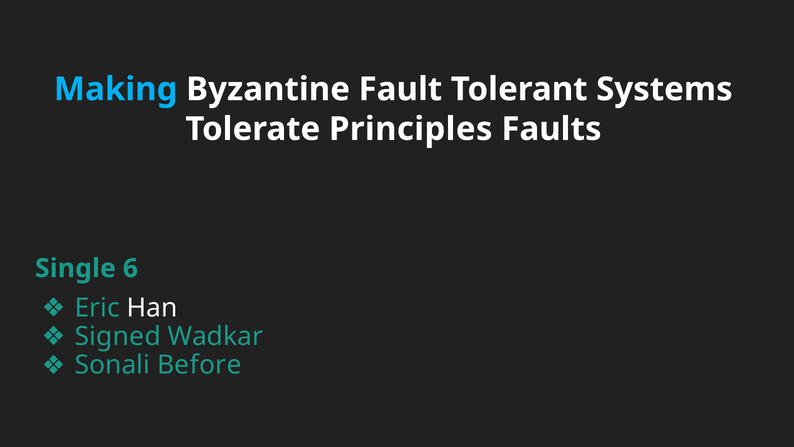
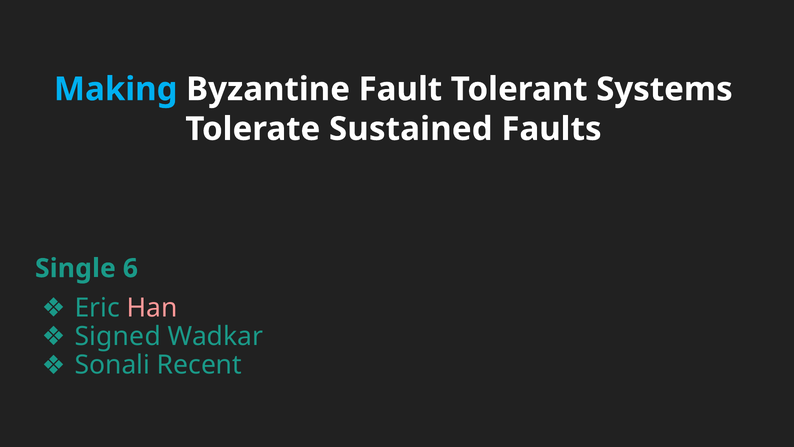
Principles: Principles -> Sustained (411, 129)
Han colour: white -> pink (152, 308)
Before: Before -> Recent (199, 365)
